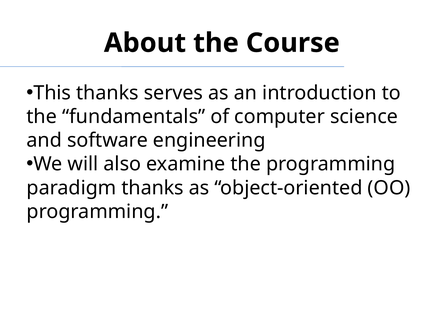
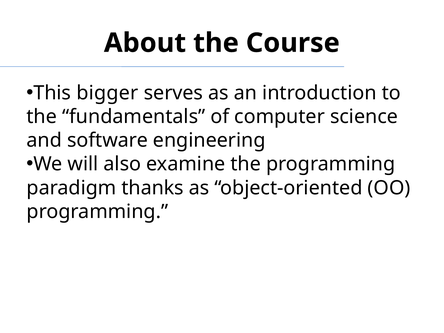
This thanks: thanks -> bigger (107, 93)
